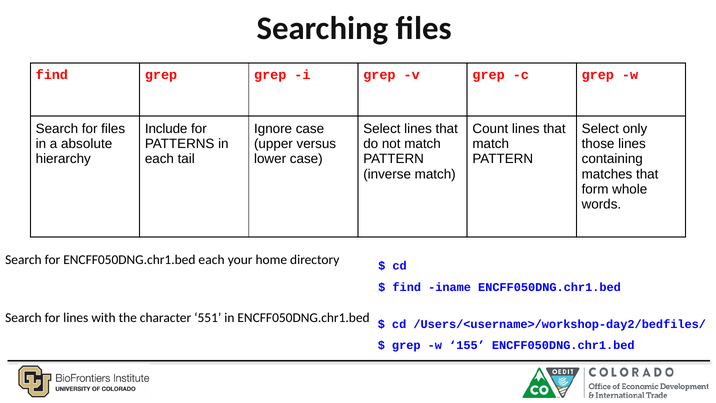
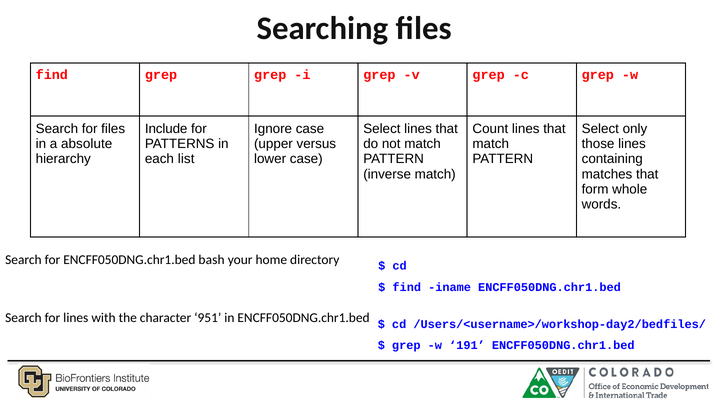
tail: tail -> list (186, 159)
ENCFF050DNG.chr1.bed each: each -> bash (212, 260)
551: 551 -> 951 (208, 318)
155: 155 -> 191 (467, 345)
